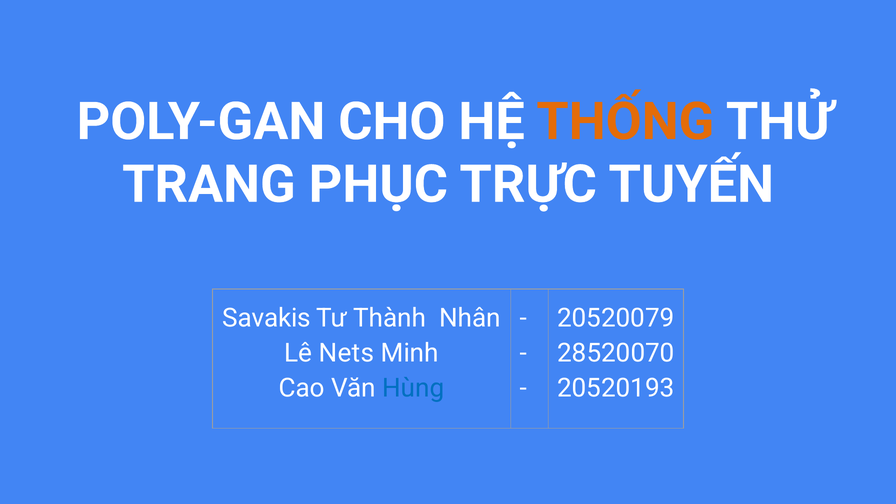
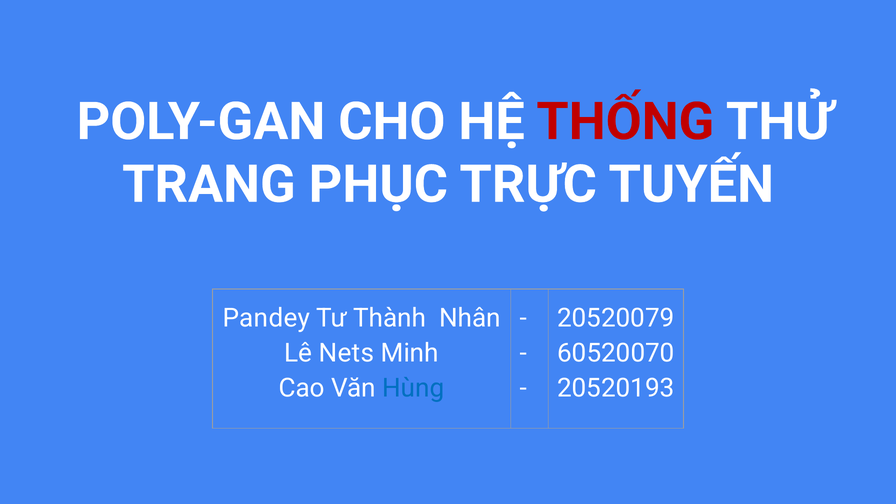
THỐNG colour: orange -> red (625, 122)
Savakis: Savakis -> Pandey (266, 318)
28520070: 28520070 -> 60520070 (616, 353)
